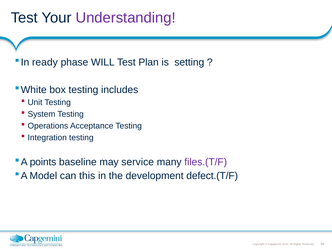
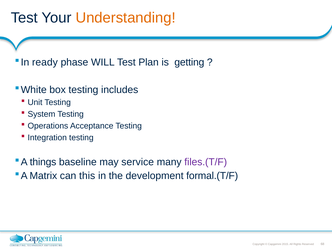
Understanding colour: purple -> orange (126, 18)
setting: setting -> getting (189, 62)
points: points -> things (43, 162)
Model: Model -> Matrix (43, 176)
defect.(T/F: defect.(T/F -> formal.(T/F (212, 176)
